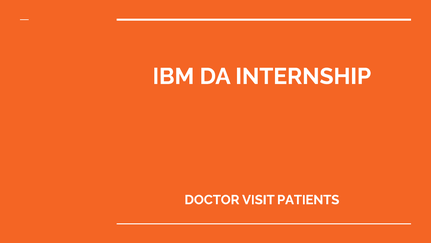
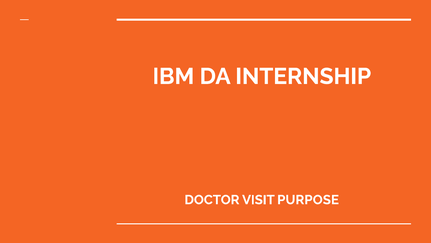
PATIENTS: PATIENTS -> PURPOSE (308, 199)
